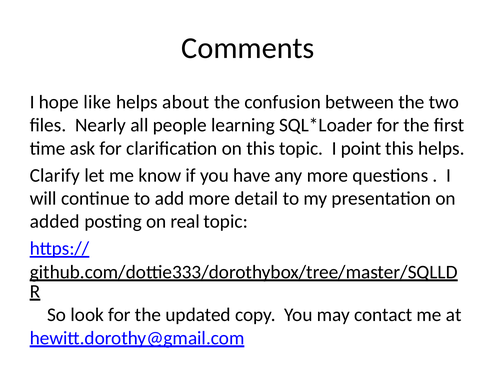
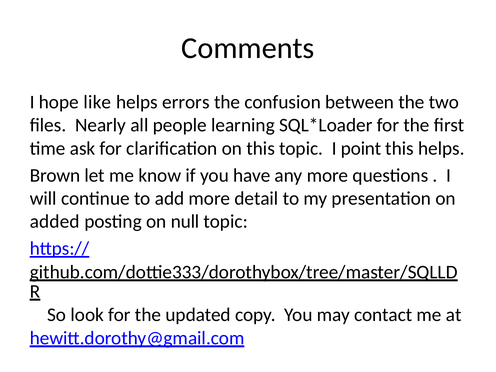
about: about -> errors (186, 102)
Clarify: Clarify -> Brown (55, 175)
real: real -> null (185, 222)
